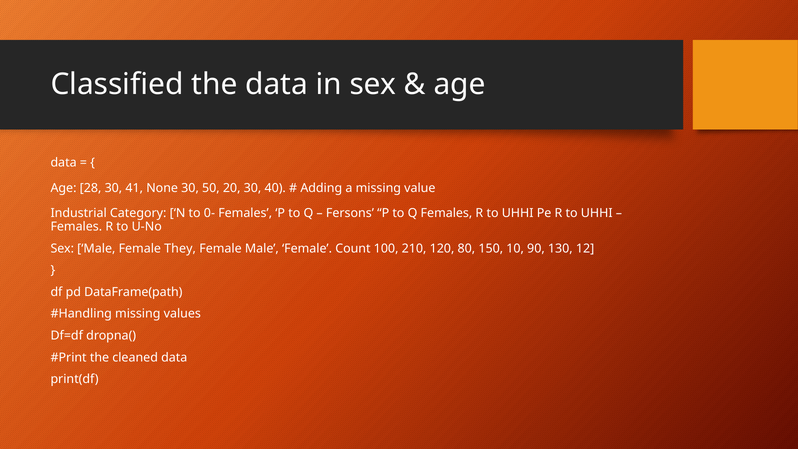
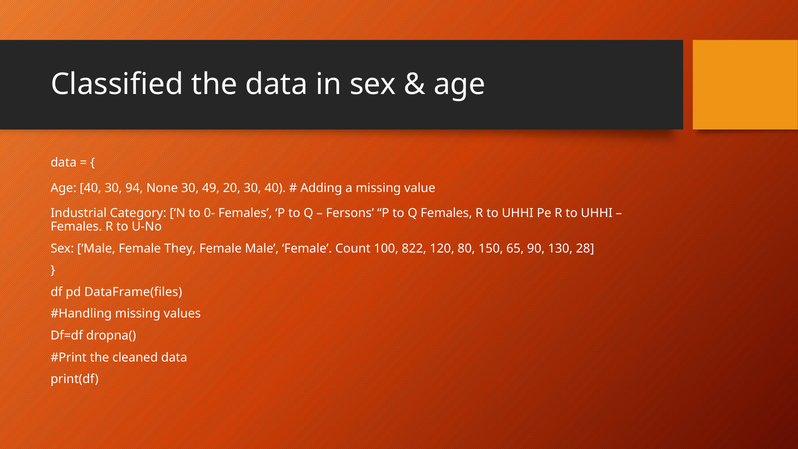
Age 28: 28 -> 40 (91, 188)
41: 41 -> 94 (134, 188)
50: 50 -> 49 (211, 188)
210: 210 -> 822 (414, 248)
10: 10 -> 65 (515, 248)
12: 12 -> 28 (585, 248)
DataFrame(path: DataFrame(path -> DataFrame(files (133, 292)
